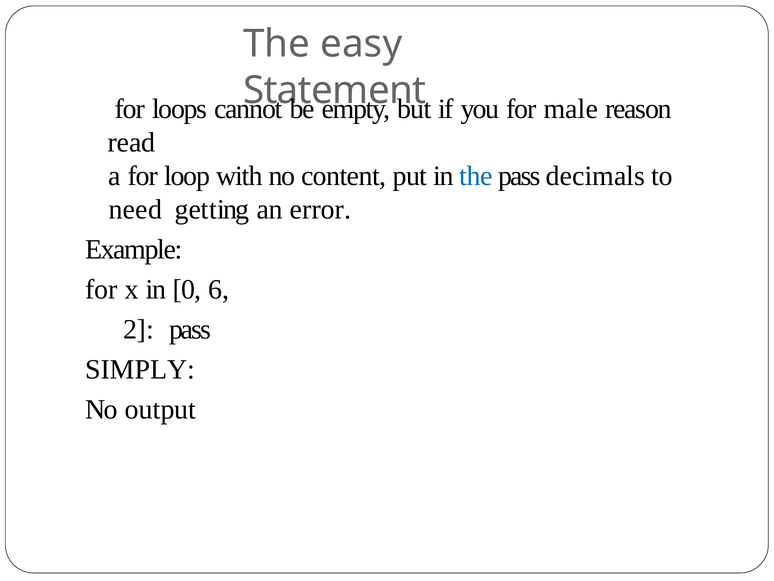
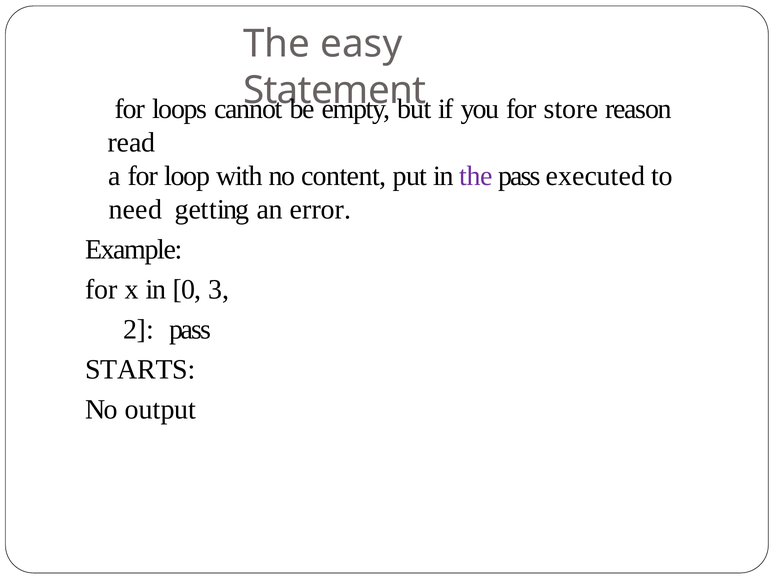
male: male -> store (571, 109)
the colour: blue -> purple (476, 176)
decimals: decimals -> executed (595, 176)
6: 6 -> 3 (219, 289)
SIMPLY: SIMPLY -> STARTS (140, 369)
